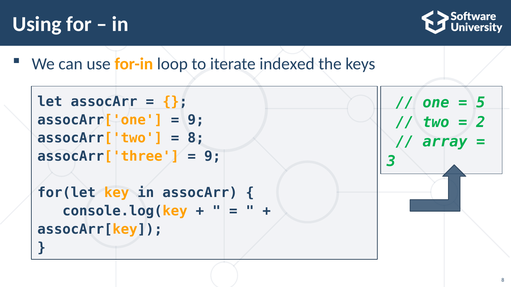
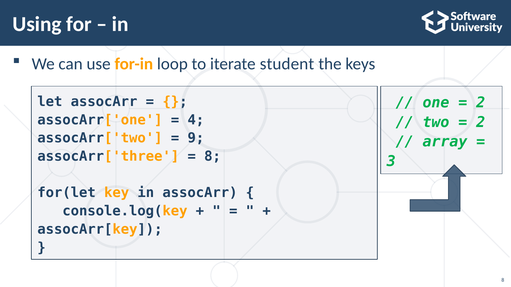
indexed: indexed -> student (287, 64)
5: 5 -> 2 (481, 103)
9: 9 -> 4 (196, 120)
8: 8 -> 9 (196, 138)
9: 9 -> 8 (213, 157)
